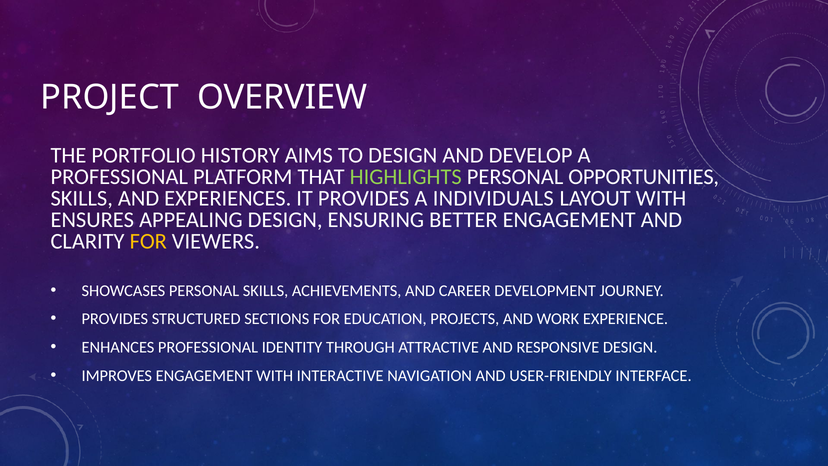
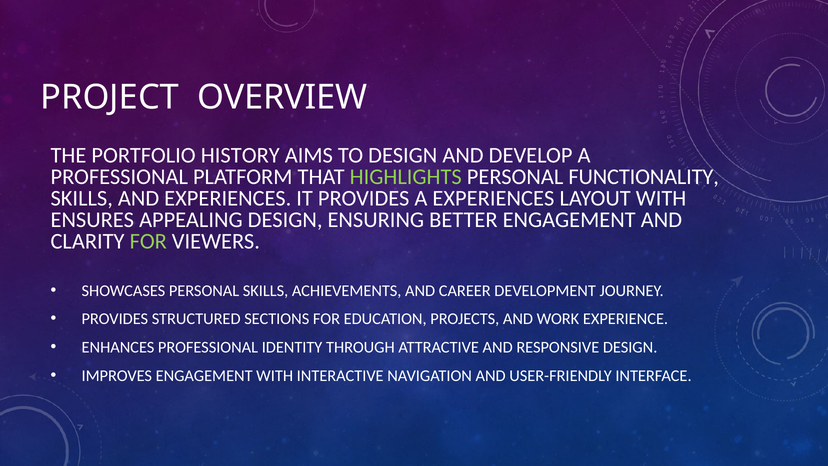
OPPORTUNITIES: OPPORTUNITIES -> FUNCTIONALITY (644, 177)
A INDIVIDUALS: INDIVIDUALS -> EXPERIENCES (493, 198)
FOR colour: yellow -> light green (148, 241)
